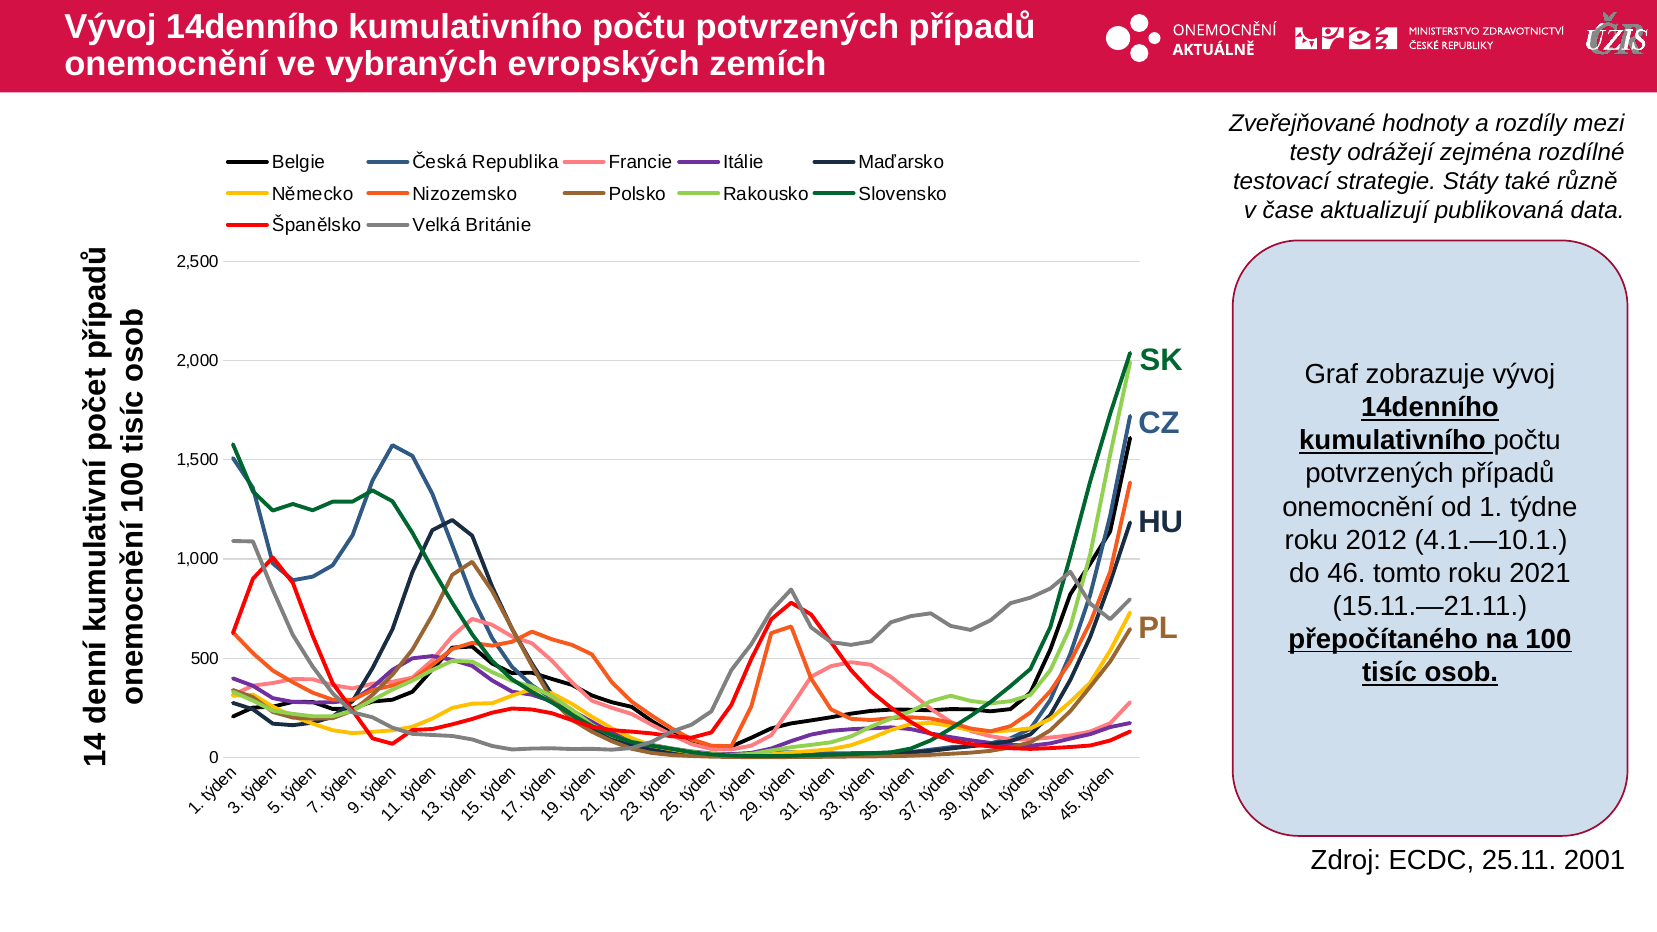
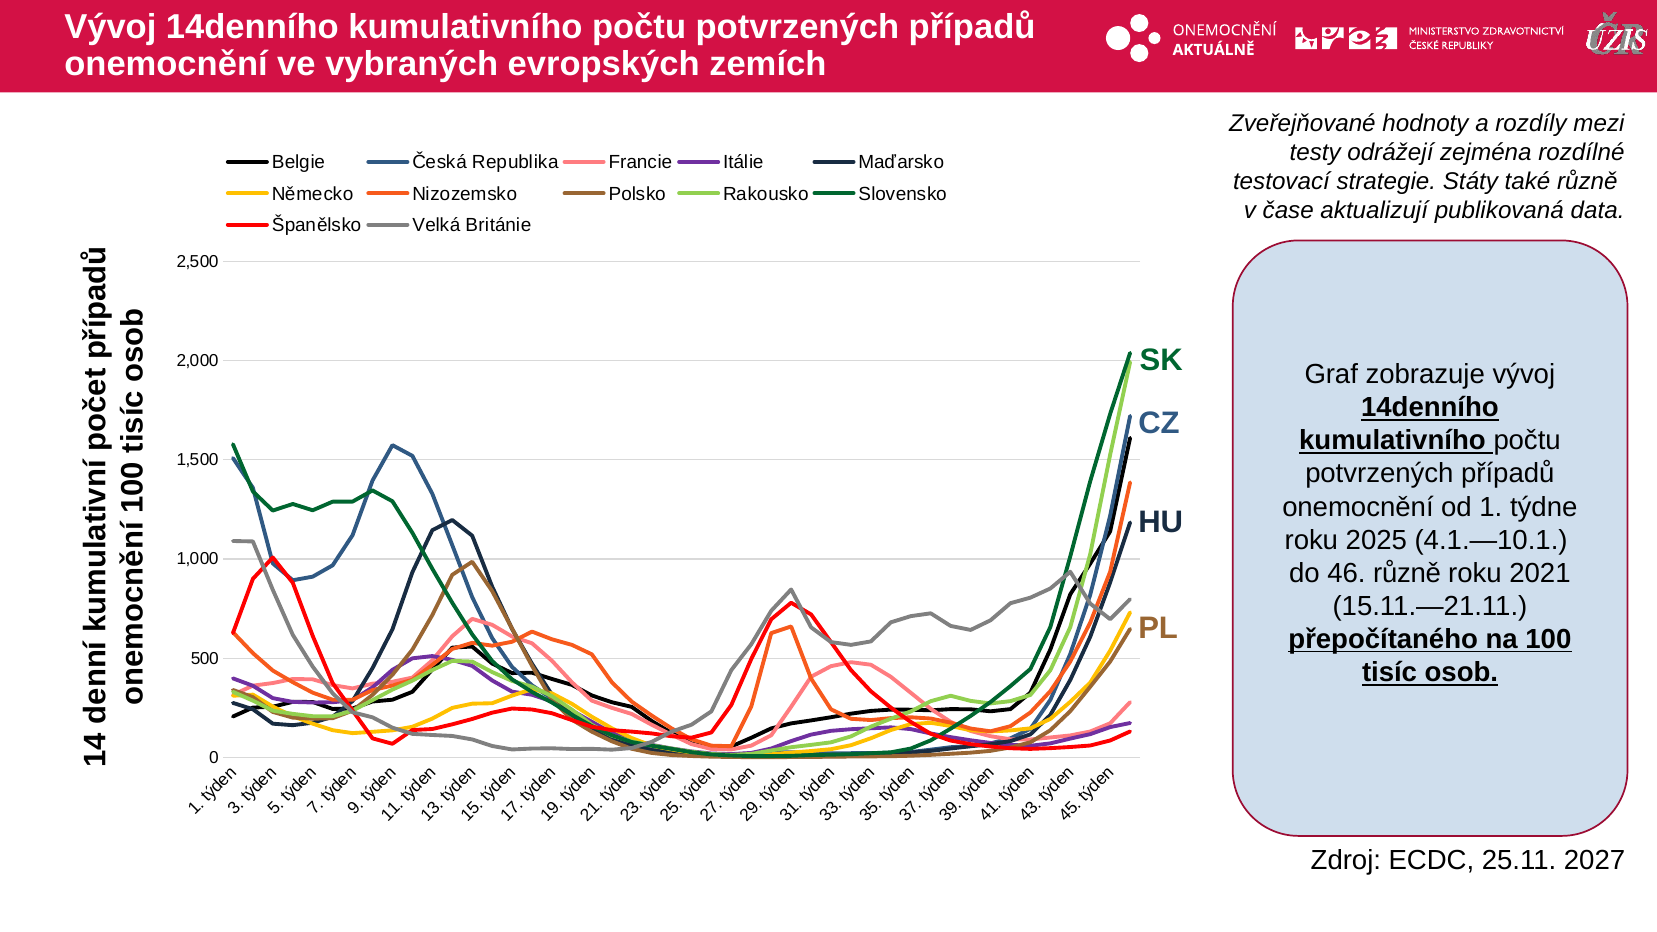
2012: 2012 -> 2025 (1376, 540)
46 tomto: tomto -> různě (1407, 573)
2001: 2001 -> 2027 (1595, 861)
